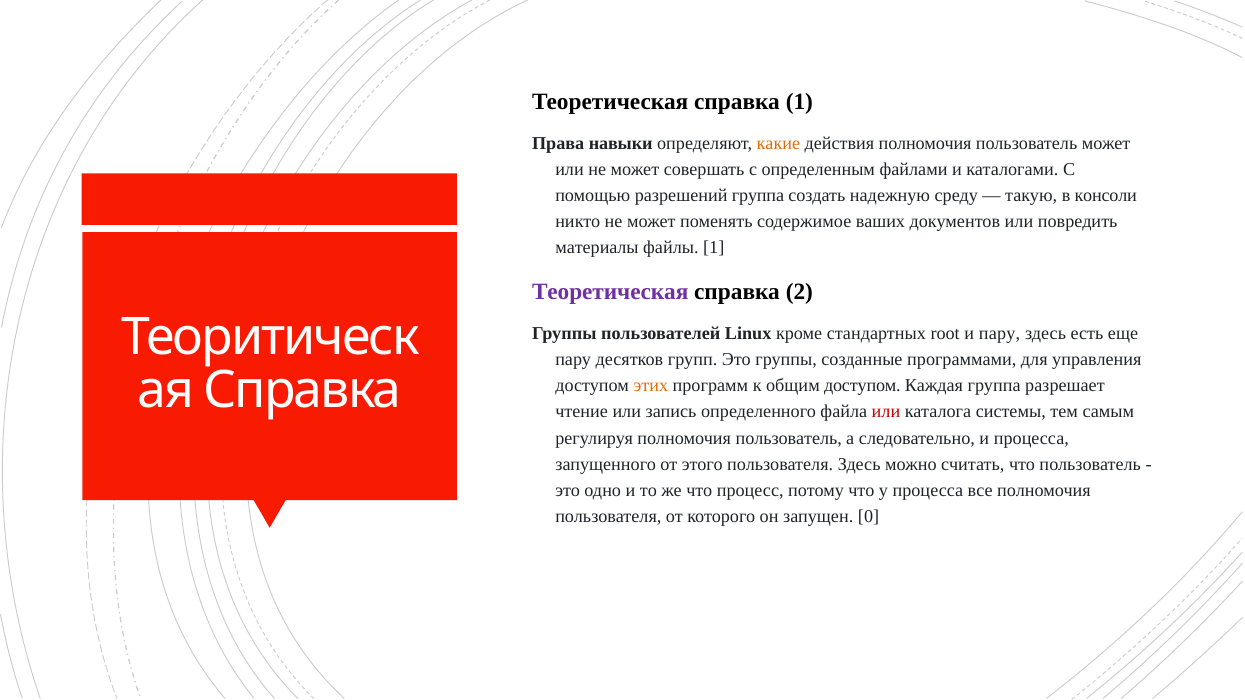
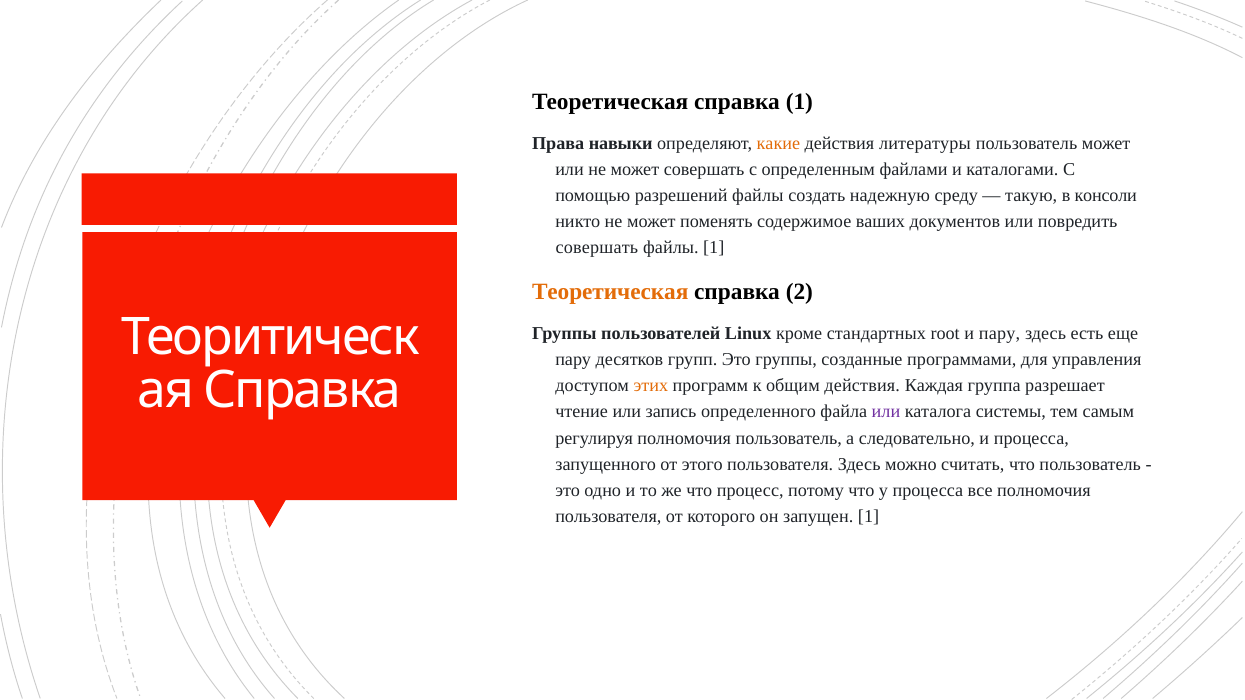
действия полномочия: полномочия -> литературы (925, 144)
разрешений группа: группа -> файлы (758, 196)
материалы: материалы -> совершать (597, 248)
Теоретическая colour: purple -> orange (610, 292)
общим доступом: доступом -> действия (862, 386)
или colour: red -> purple (886, 412)
запущен 0: 0 -> 1 (869, 517)
